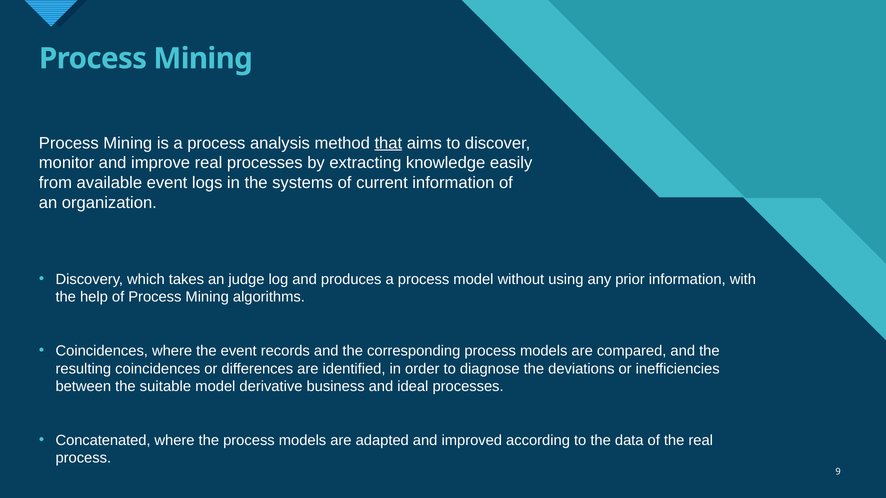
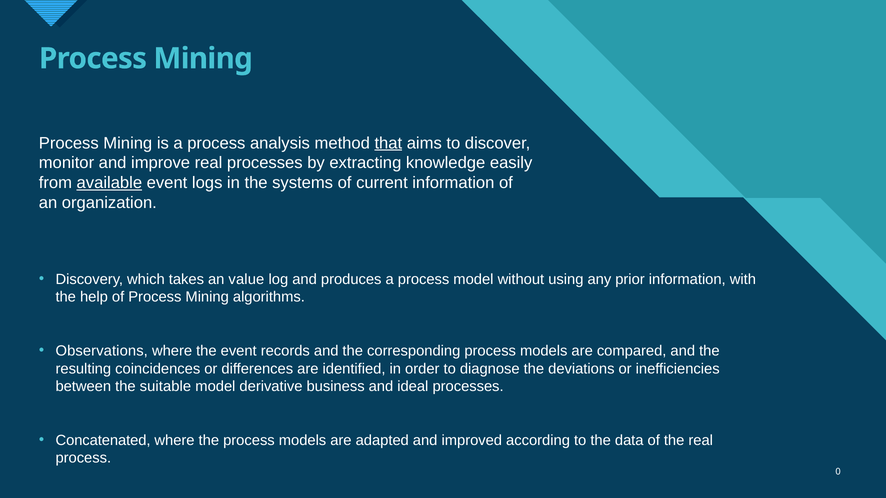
available underline: none -> present (109, 183)
judge: judge -> value (246, 280)
Coincidences: Coincidences -> Observations (102, 351)
9: 9 -> 0 (838, 472)
